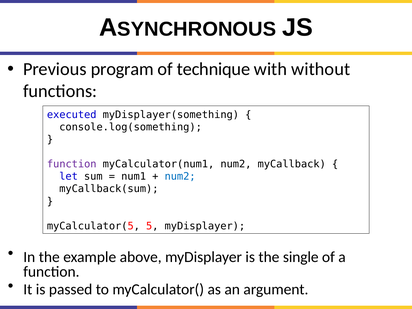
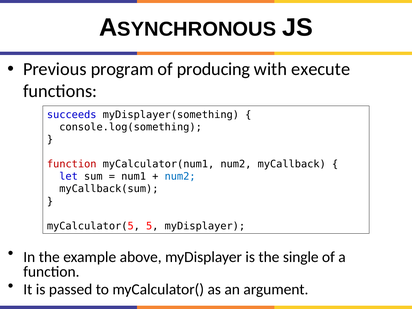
technique: technique -> producing (213, 69)
without: without -> execute (321, 69)
executed: executed -> succeeds (72, 115)
function colour: purple -> red (72, 164)
